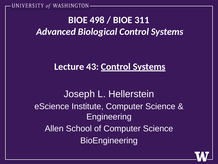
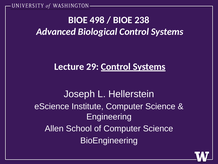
311: 311 -> 238 (142, 20)
43: 43 -> 29 (93, 66)
